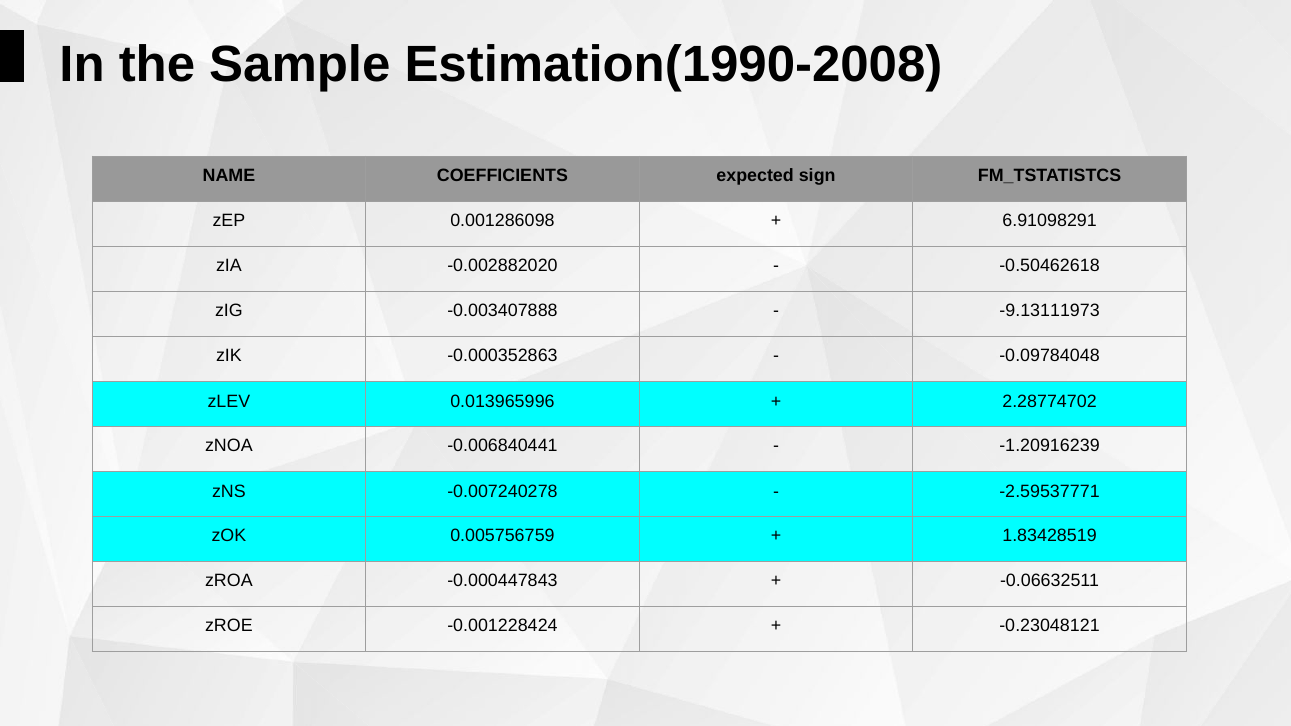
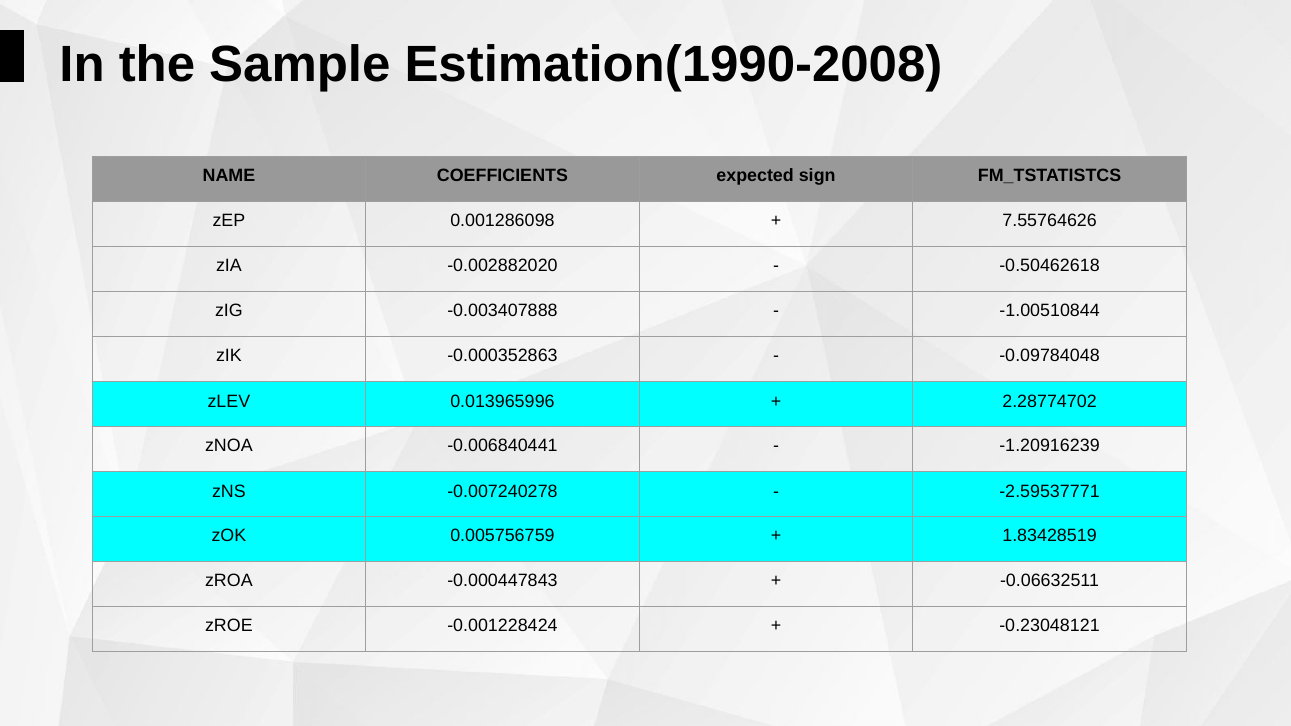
6.91098291: 6.91098291 -> 7.55764626 (1050, 220)
-9.13111973: -9.13111973 -> -1.00510844 (1050, 311)
